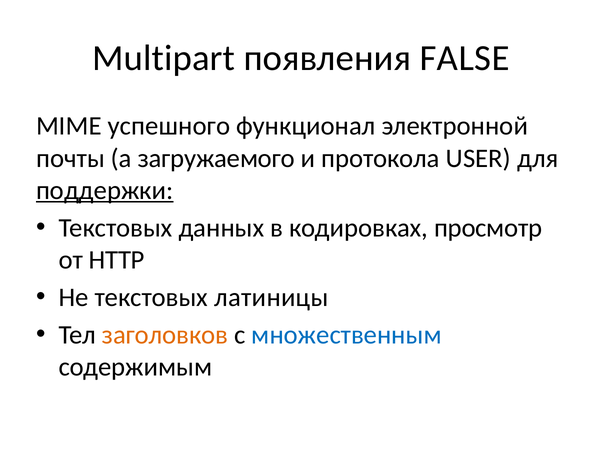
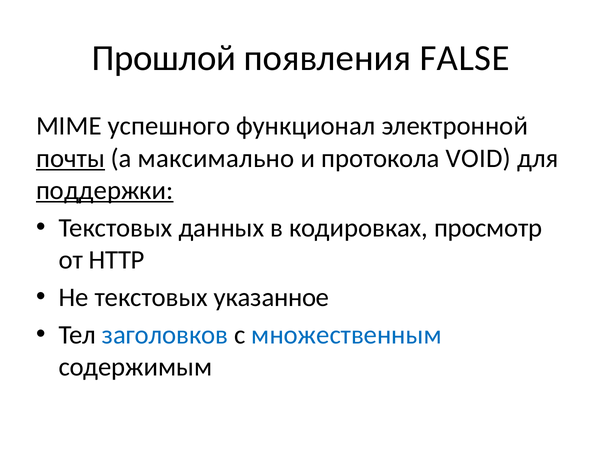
Multipart: Multipart -> Прошлой (164, 58)
почты underline: none -> present (70, 158)
загружаемого: загружаемого -> максимально (216, 158)
USER: USER -> VOID (478, 158)
латиницы: латиницы -> указанное (272, 298)
заголовков colour: orange -> blue (165, 335)
